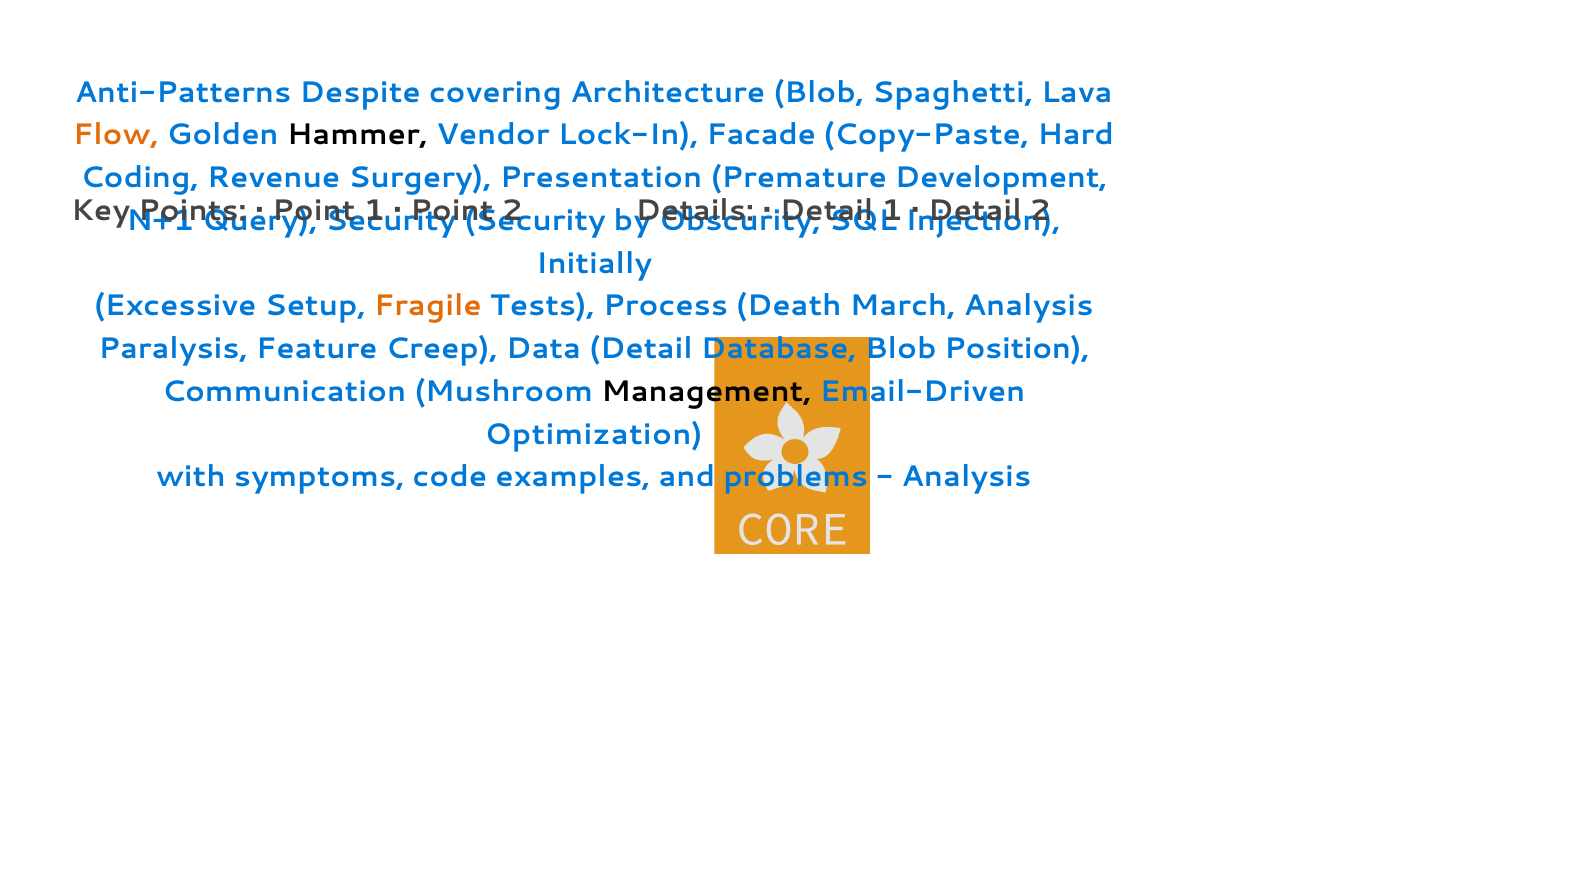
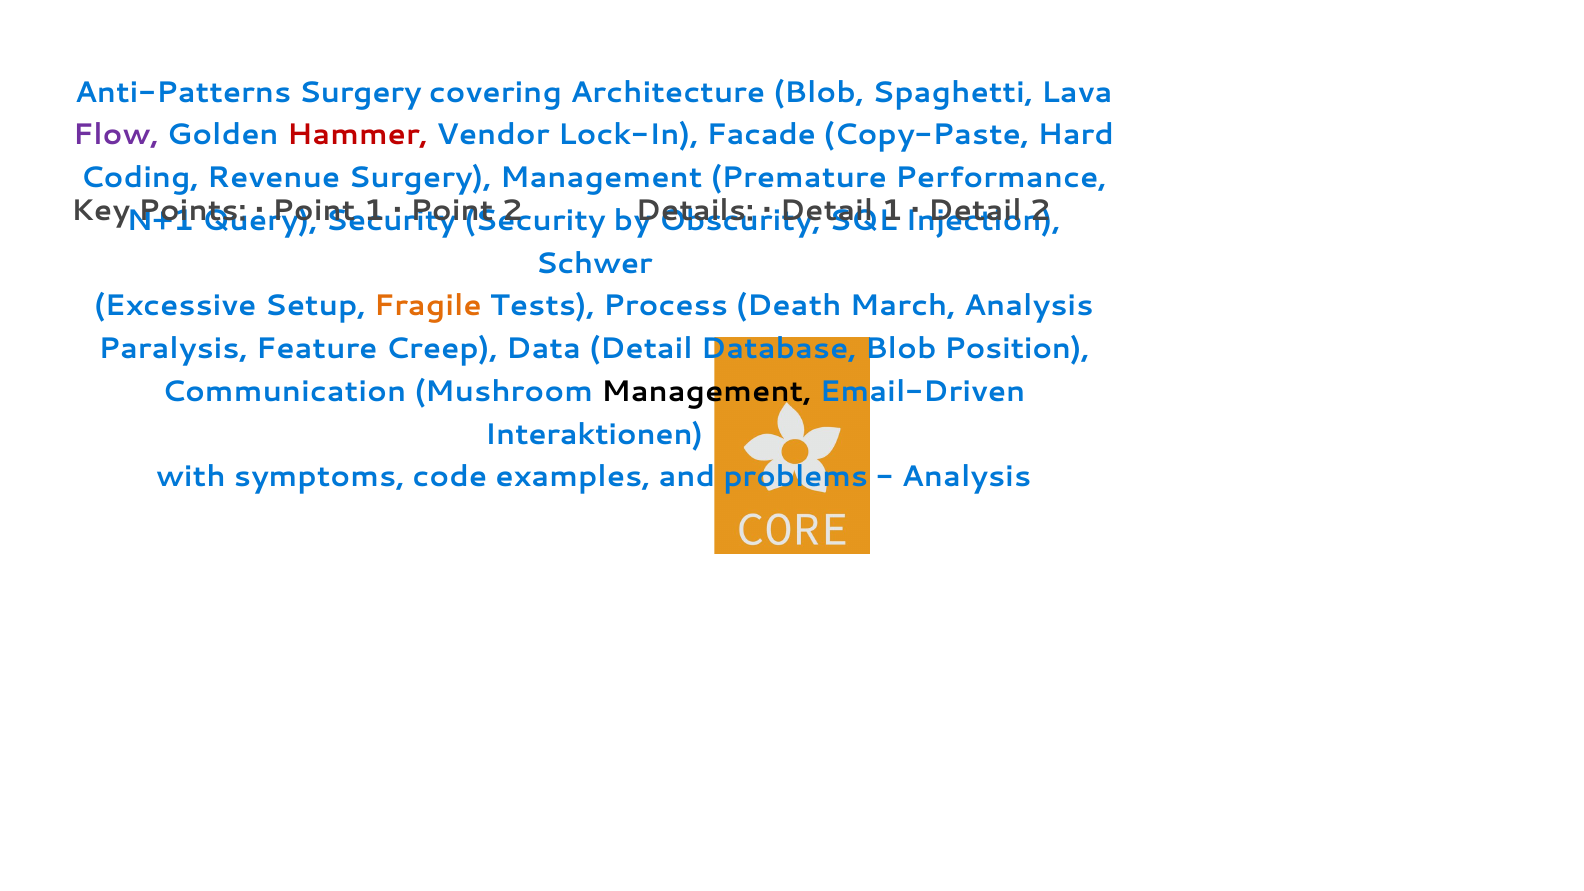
Anti-Patterns Despite: Despite -> Surgery (360, 92)
Flow colour: orange -> purple (116, 135)
Hammer colour: black -> red (357, 135)
Surgery Presentation: Presentation -> Management (601, 178)
Development: Development -> Performance (1001, 178)
Initially: Initially -> Schwer (594, 263)
Optimization: Optimization -> Interaktionen (594, 434)
